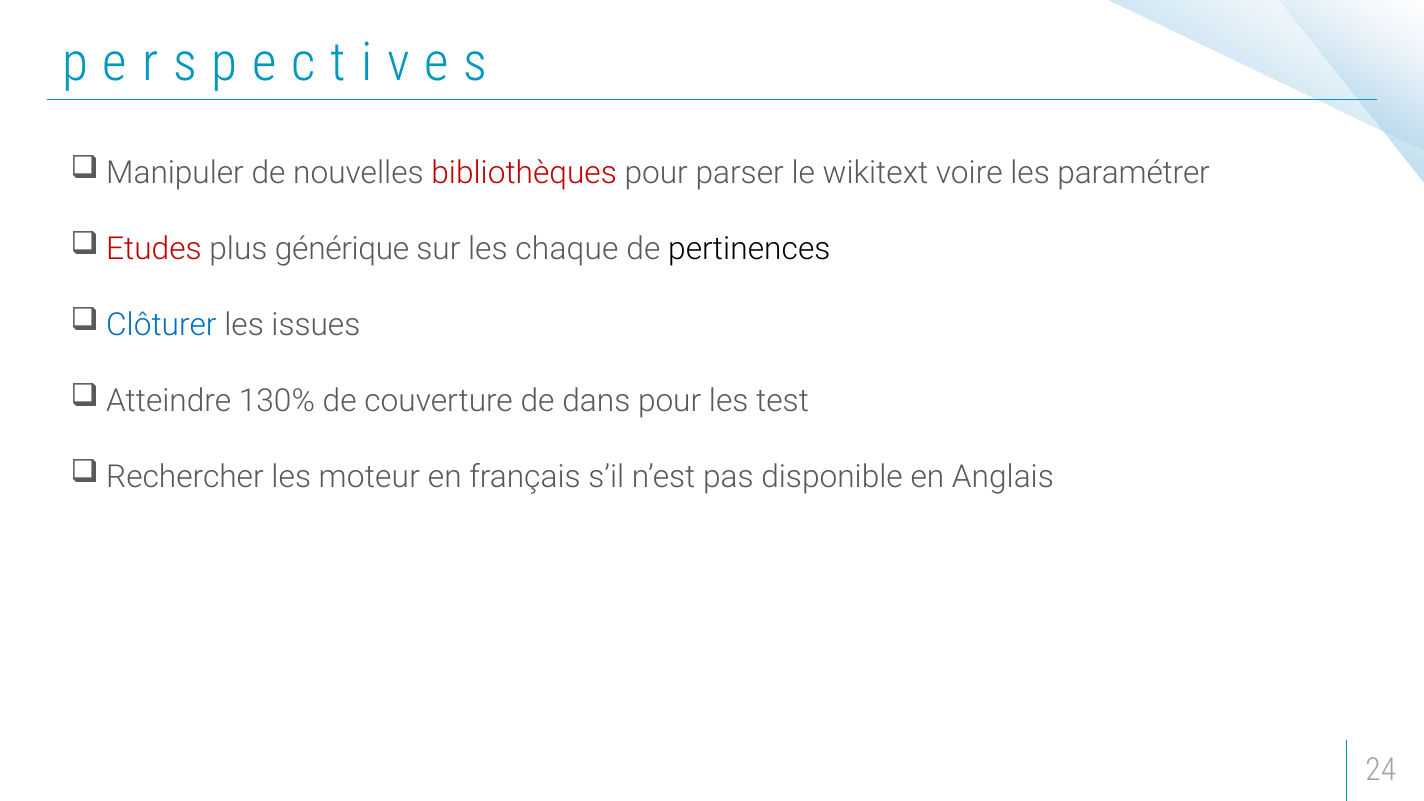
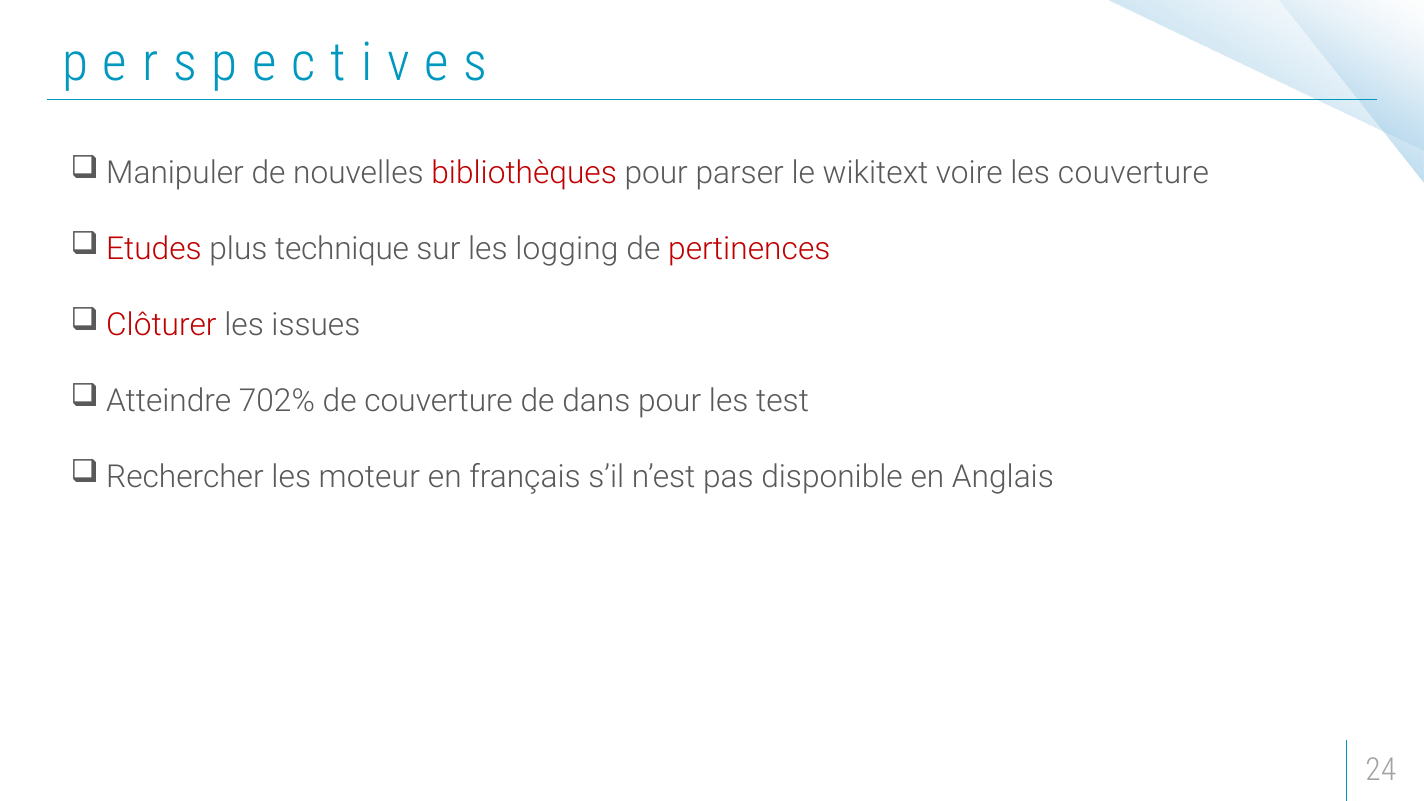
les paramétrer: paramétrer -> couverture (1133, 173)
générique: générique -> technique (342, 249)
chaque: chaque -> logging (567, 249)
pertinences colour: black -> red (749, 249)
Clôturer colour: blue -> red (161, 325)
130%: 130% -> 702% (277, 401)
